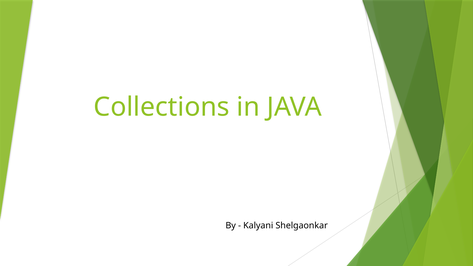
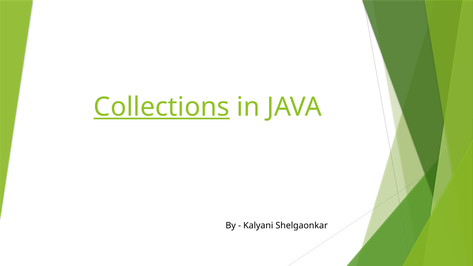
Collections underline: none -> present (162, 107)
